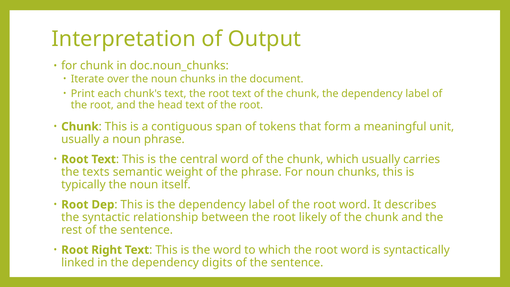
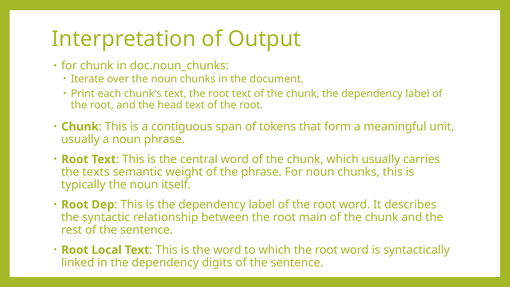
likely: likely -> main (313, 217)
Right: Right -> Local (107, 250)
